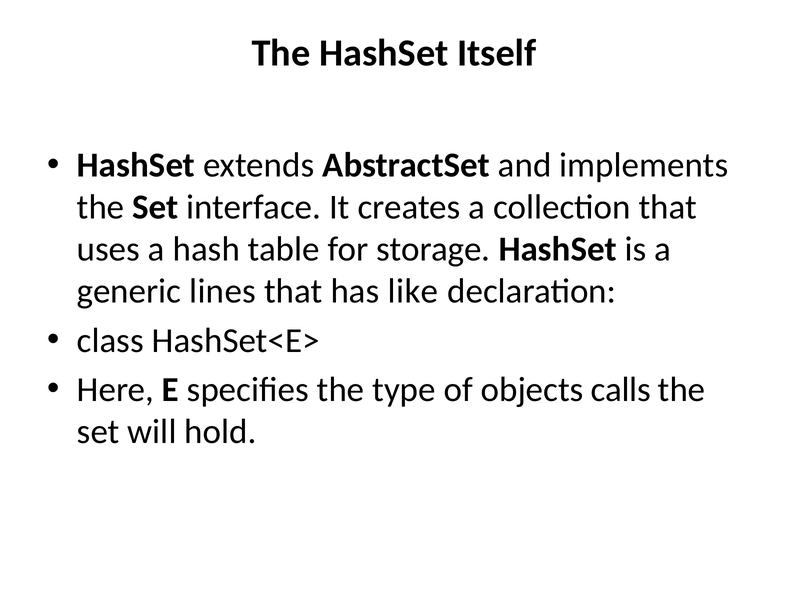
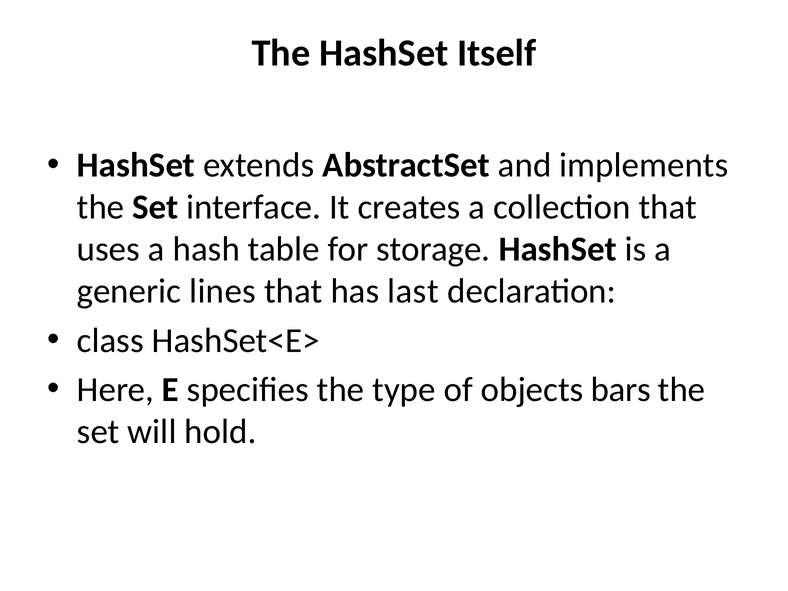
like: like -> last (413, 291)
calls: calls -> bars (621, 390)
